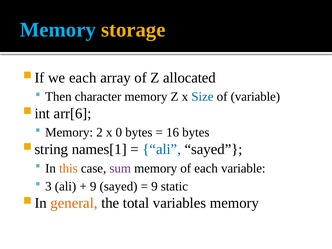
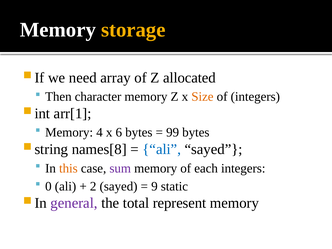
Memory colour: light blue -> white (58, 30)
we each: each -> need (83, 78)
Size colour: blue -> orange (202, 97)
of variable: variable -> integers (255, 97)
arr[6: arr[6 -> arr[1 (73, 113)
2: 2 -> 4 (100, 132)
0: 0 -> 6 (119, 132)
16: 16 -> 99 (173, 132)
names[1: names[1 -> names[8 (99, 149)
each variable: variable -> integers (243, 168)
3: 3 -> 0 (48, 186)
9: 9 -> 2 (93, 186)
general colour: orange -> purple (74, 203)
variables: variables -> represent (180, 203)
